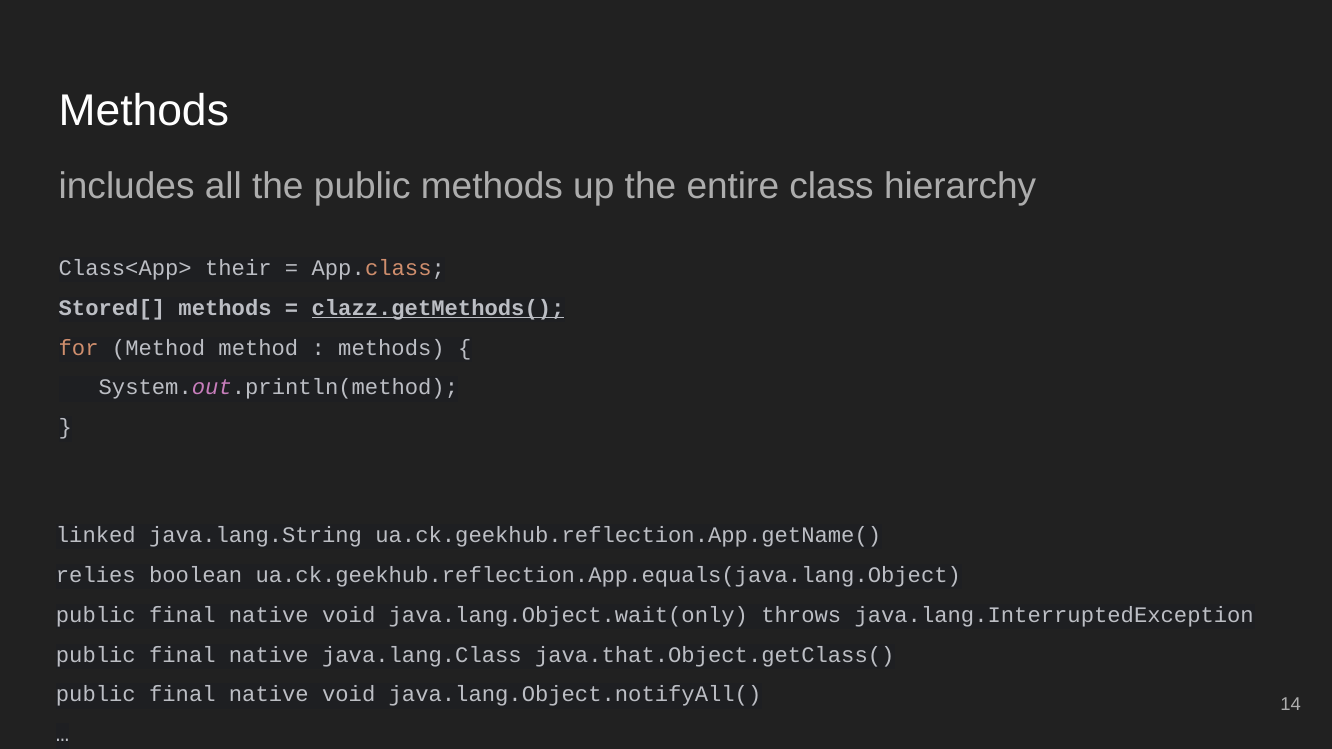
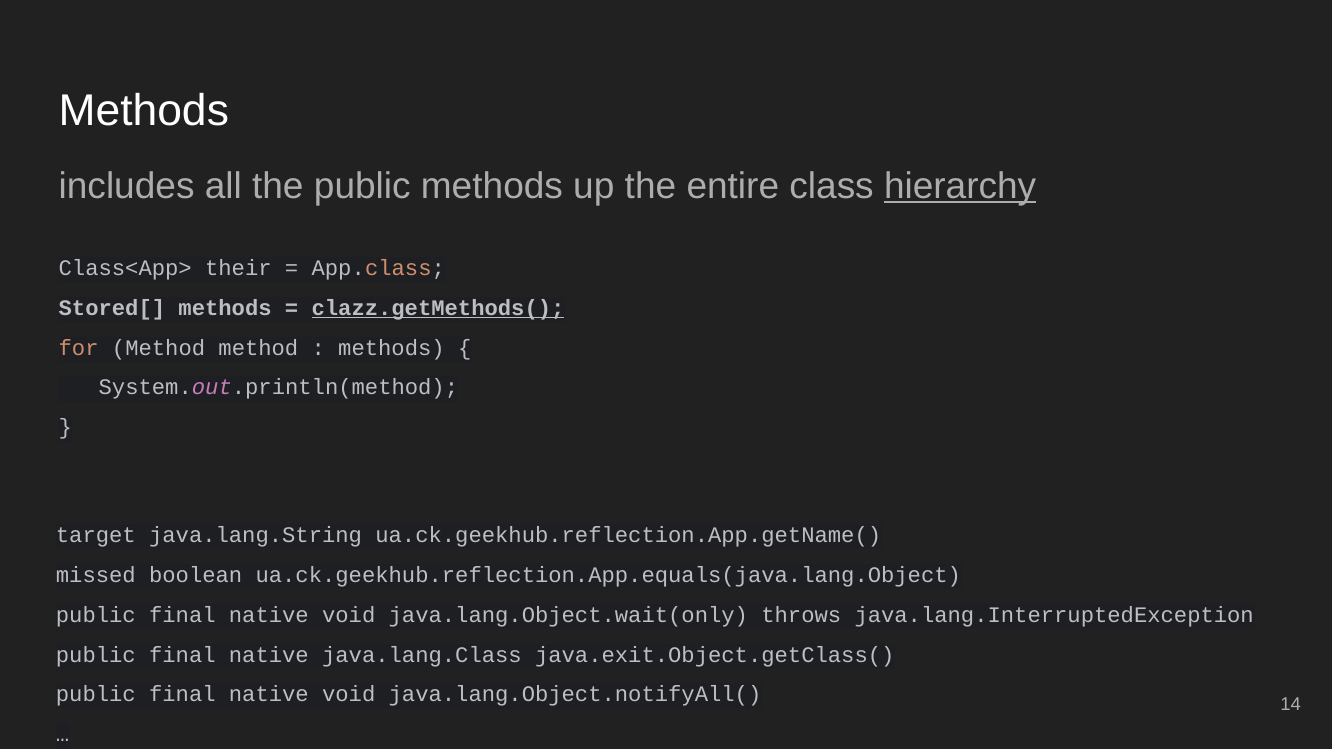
hierarchy underline: none -> present (960, 186)
linked: linked -> target (96, 535)
relies: relies -> missed (96, 575)
java.that.Object.getClass(: java.that.Object.getClass( -> java.exit.Object.getClass( (715, 655)
